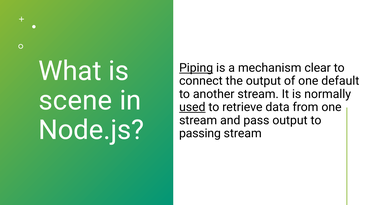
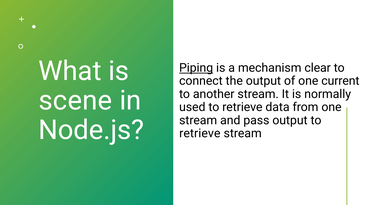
default: default -> current (340, 81)
used underline: present -> none (192, 107)
passing: passing -> retrieve (200, 134)
